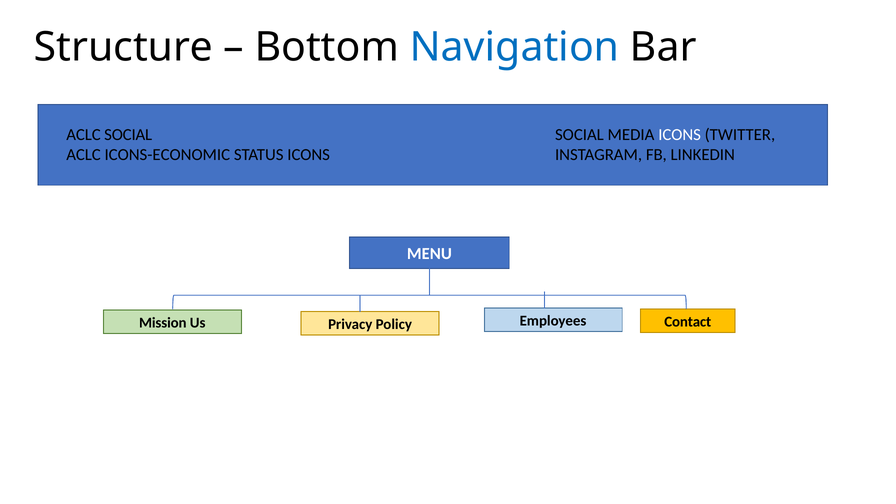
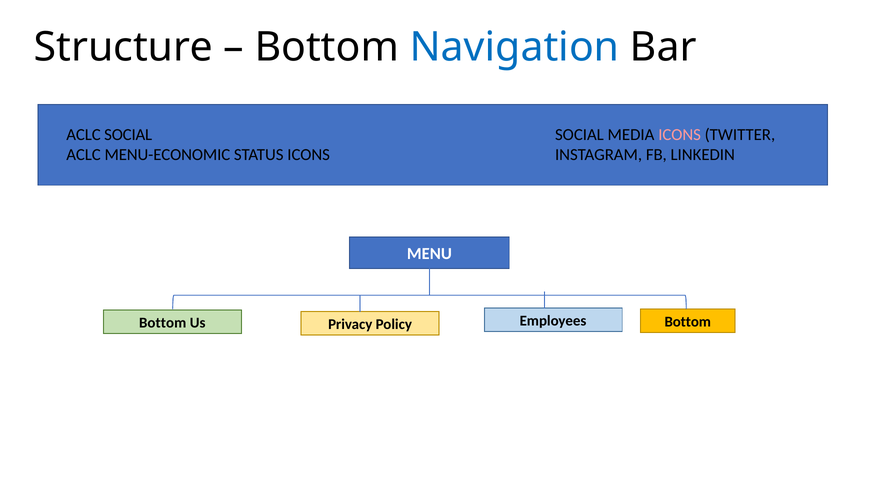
ICONS colour: white -> pink (680, 135)
ICONS-ECONOMIC: ICONS-ECONOMIC -> MENU-ECONOMIC (167, 155)
Mission: Mission -> Bottom (163, 323)
Employees Contact: Contact -> Bottom (688, 322)
